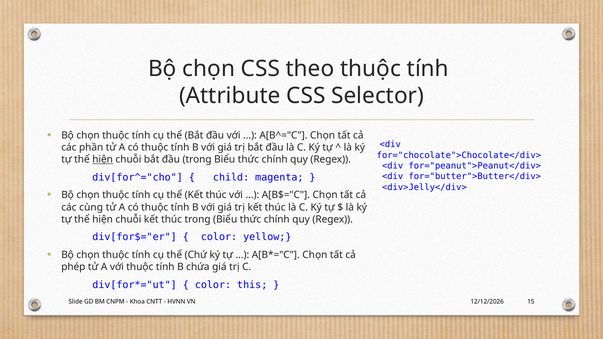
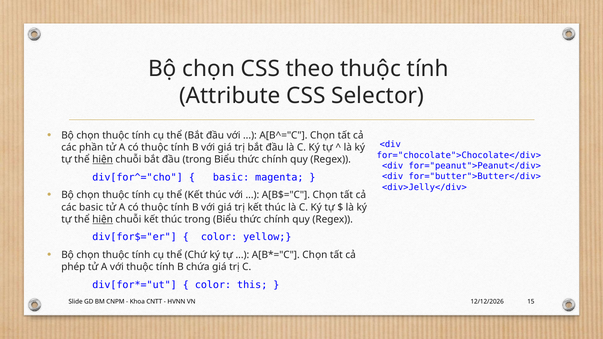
child: child -> basic (231, 177)
các cùng: cùng -> basic (91, 207)
hiện underline: none -> present (103, 219)
